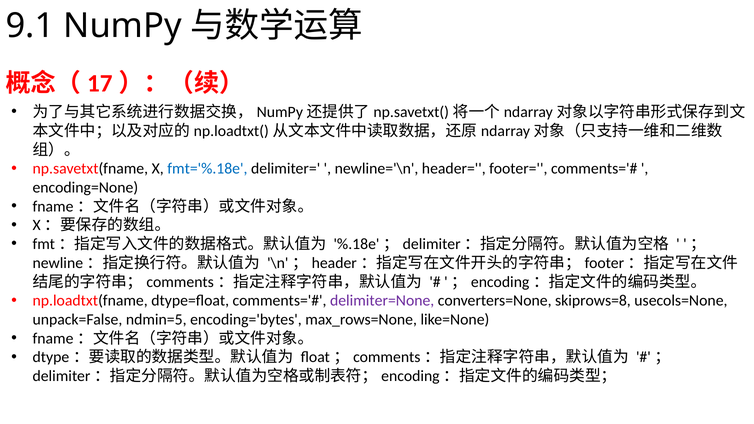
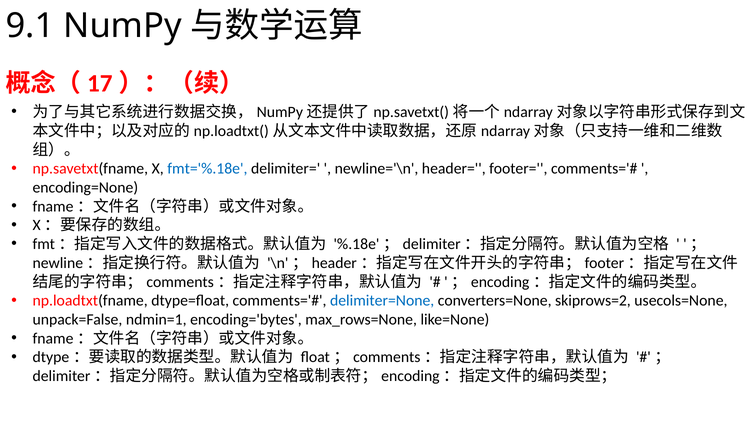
delimiter=None colour: purple -> blue (382, 301)
skiprows=8: skiprows=8 -> skiprows=2 (593, 301)
ndmin=5: ndmin=5 -> ndmin=1 (156, 320)
